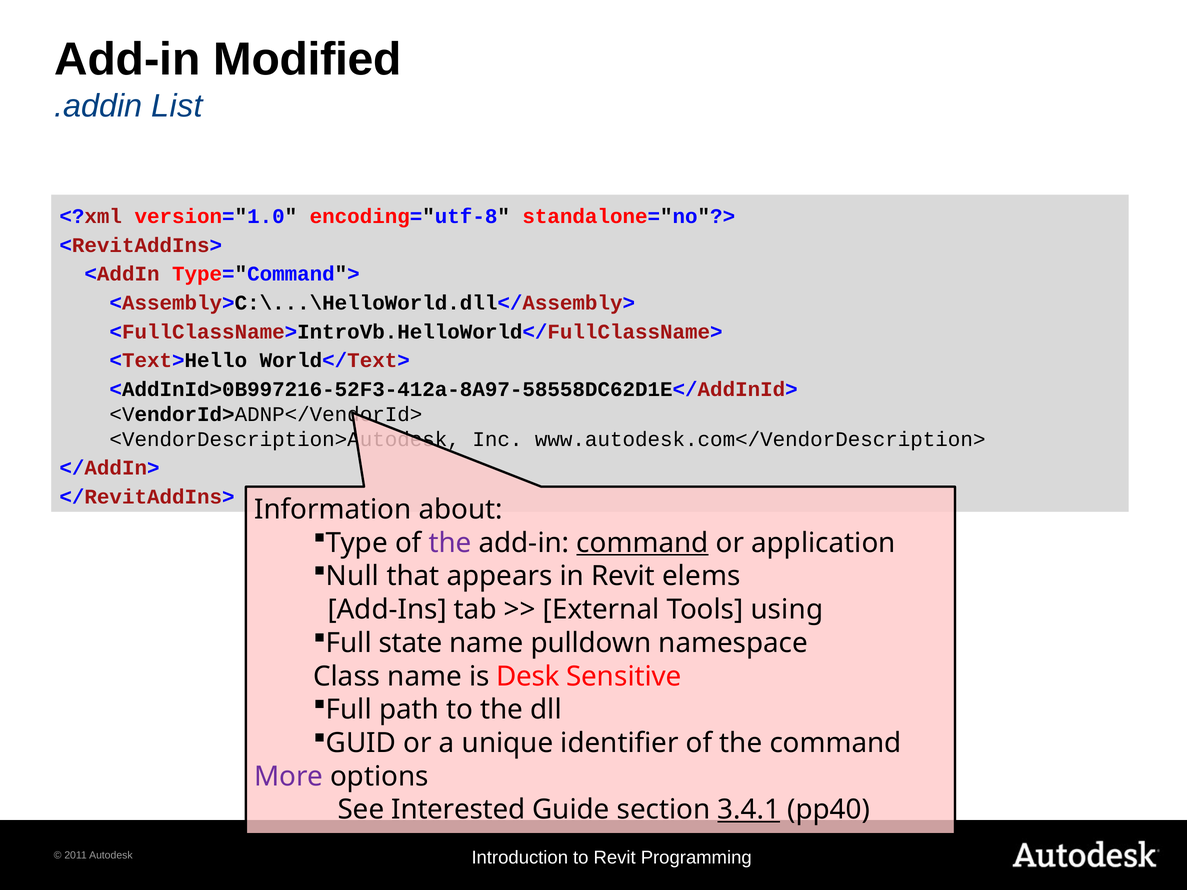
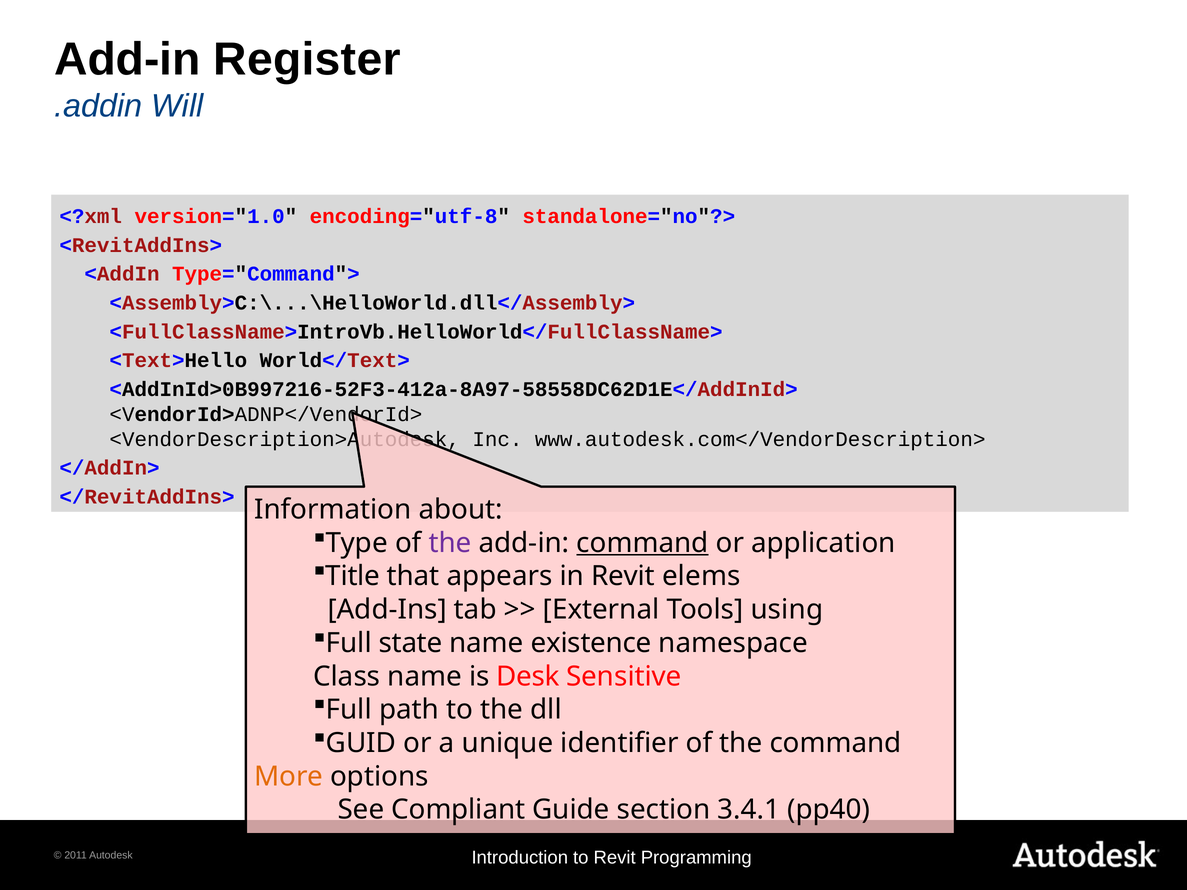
Modified: Modified -> Register (307, 60)
List: List -> Will (177, 106)
Null: Null -> Title (353, 576)
pulldown: pulldown -> existence (591, 643)
More colour: purple -> orange (289, 777)
Interested: Interested -> Compliant (458, 810)
3.4.1 underline: present -> none (749, 810)
